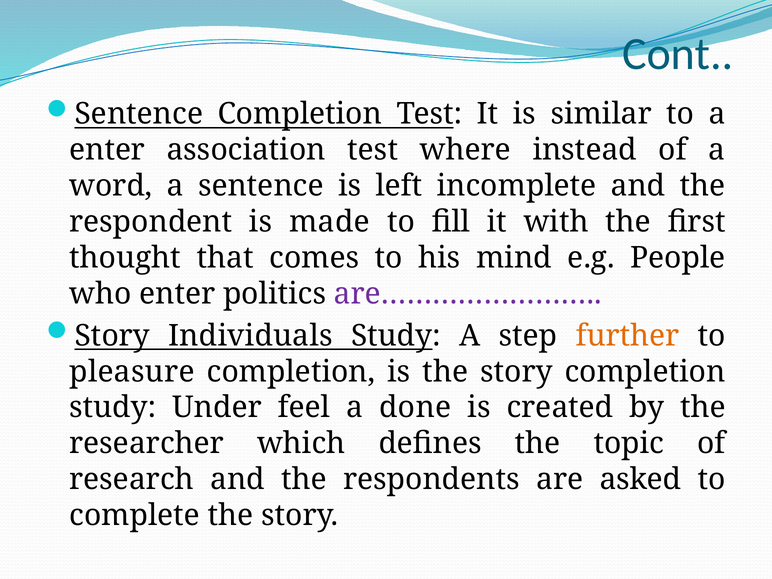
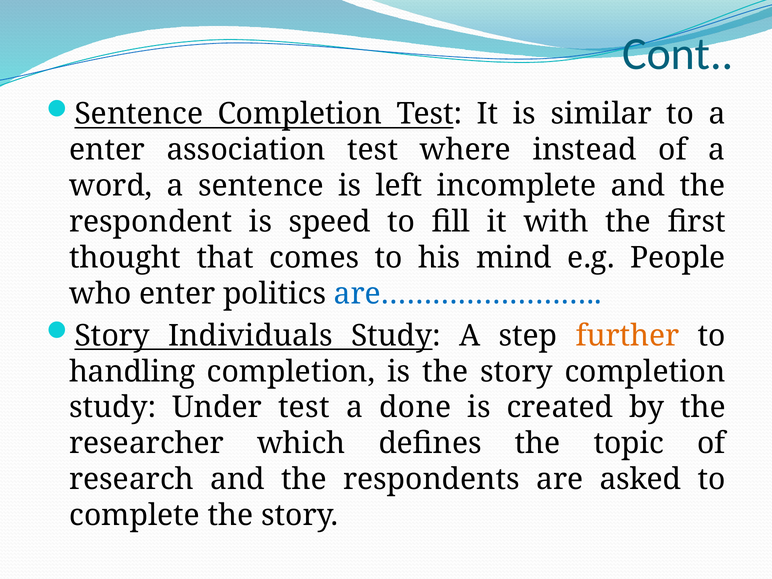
made: made -> speed (330, 222)
are…………………… colour: purple -> blue (468, 294)
pleasure: pleasure -> handling (132, 372)
Under feel: feel -> test (304, 408)
